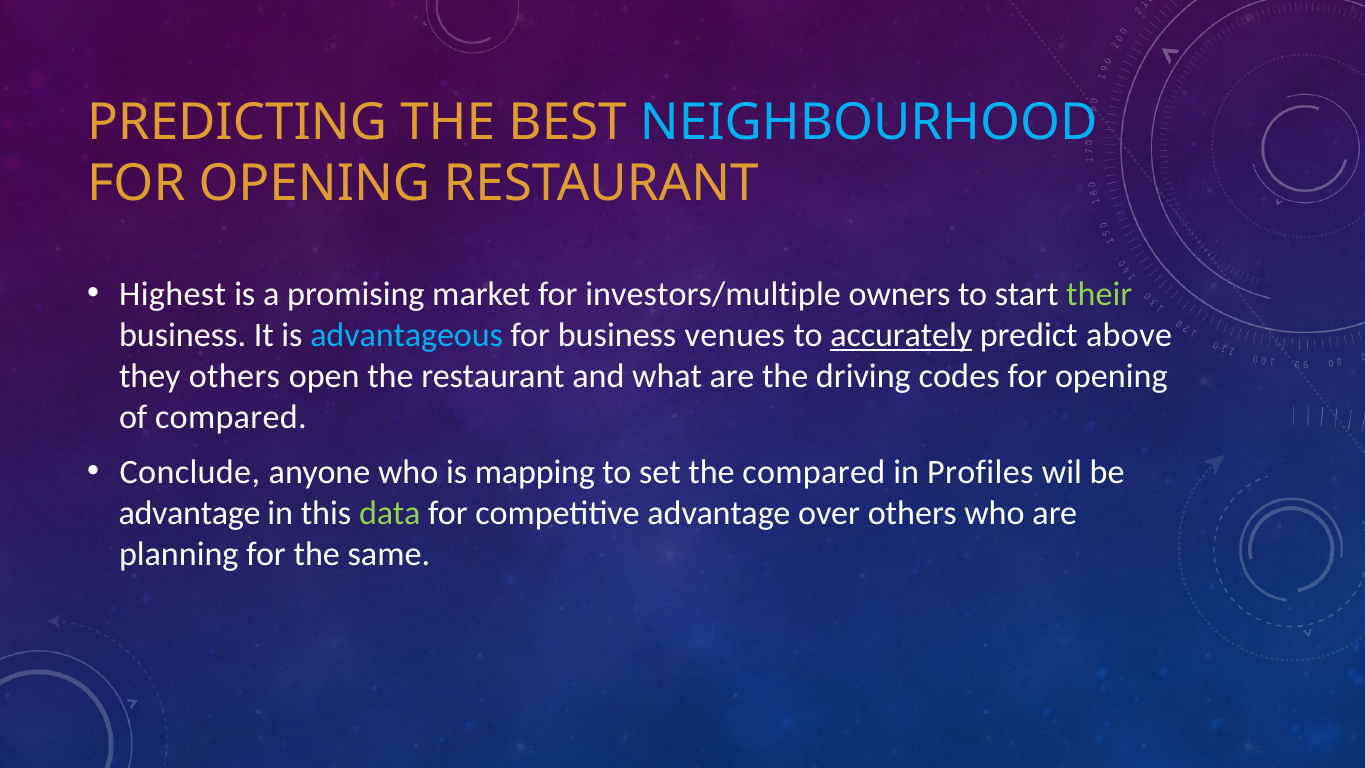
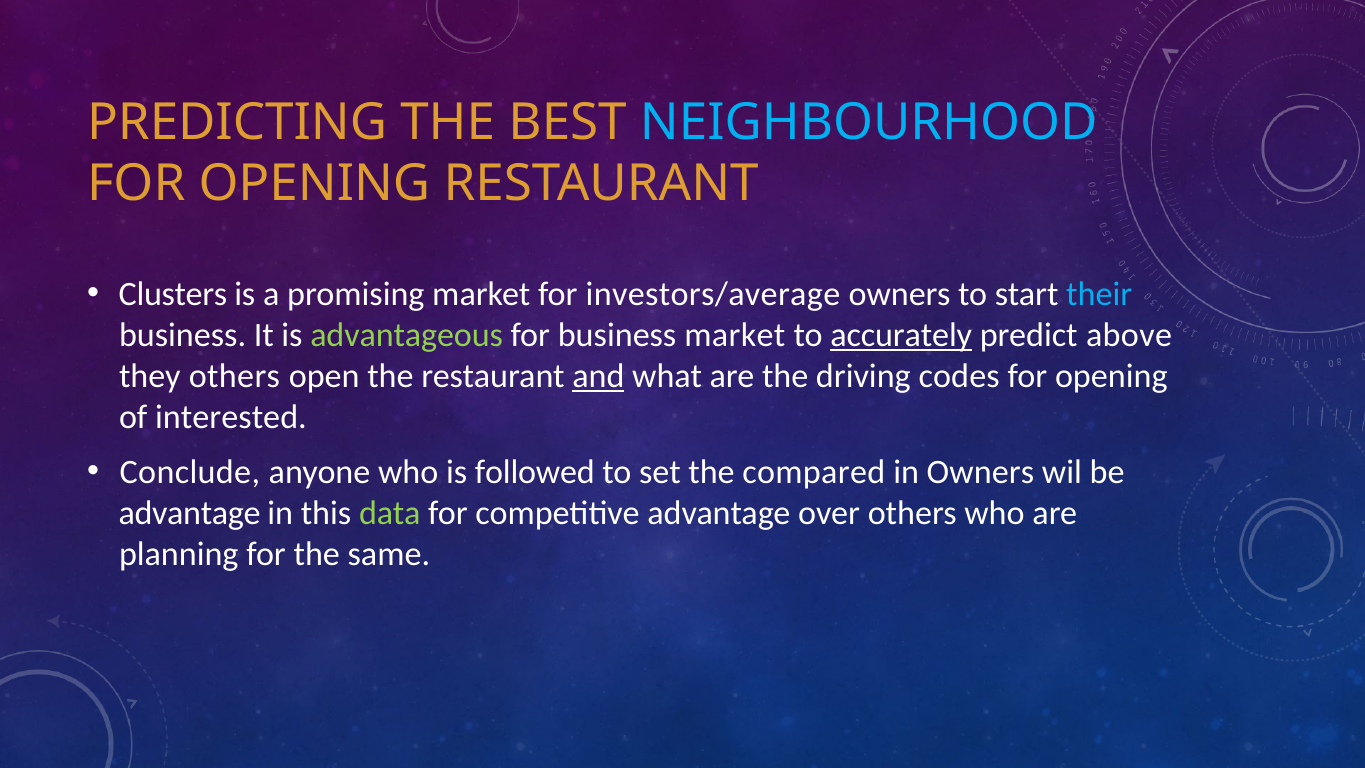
Highest: Highest -> Clusters (173, 294)
investors/multiple: investors/multiple -> investors/average (713, 294)
their colour: light green -> light blue (1099, 294)
advantageous colour: light blue -> light green (407, 335)
business venues: venues -> market (735, 335)
and underline: none -> present (598, 376)
of compared: compared -> interested (231, 417)
mapping: mapping -> followed (535, 472)
in Profiles: Profiles -> Owners (980, 472)
